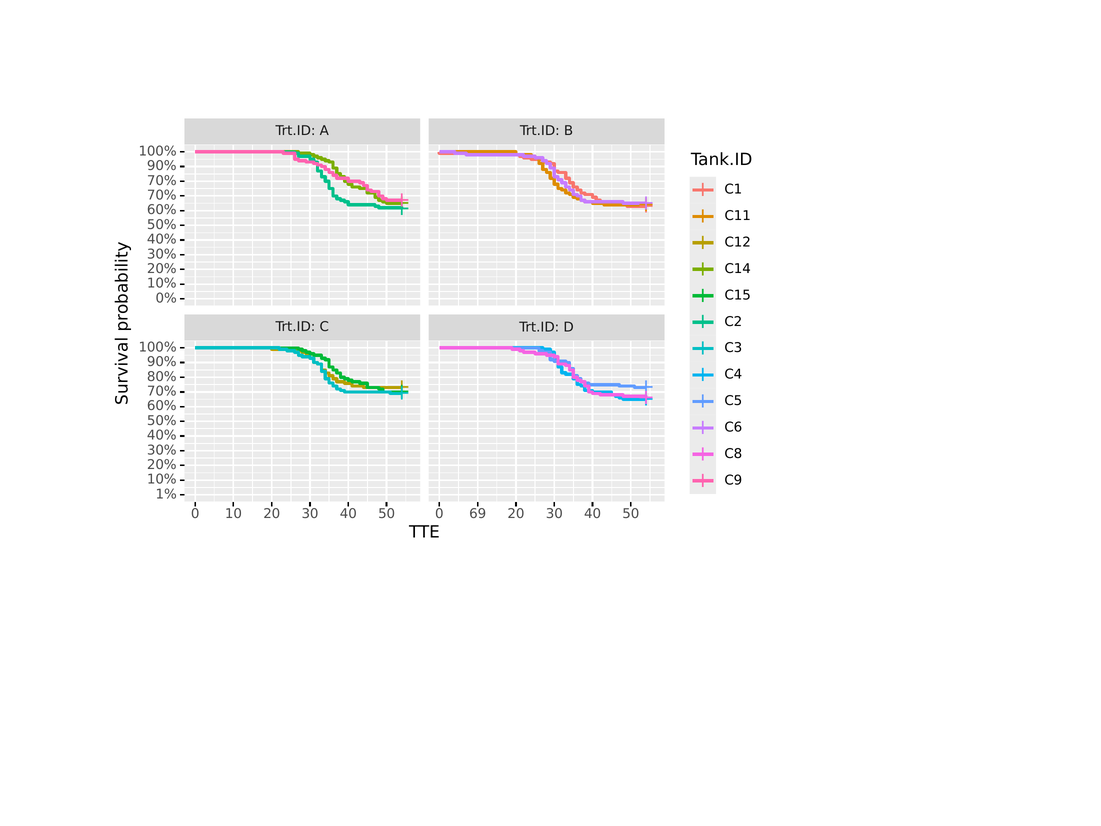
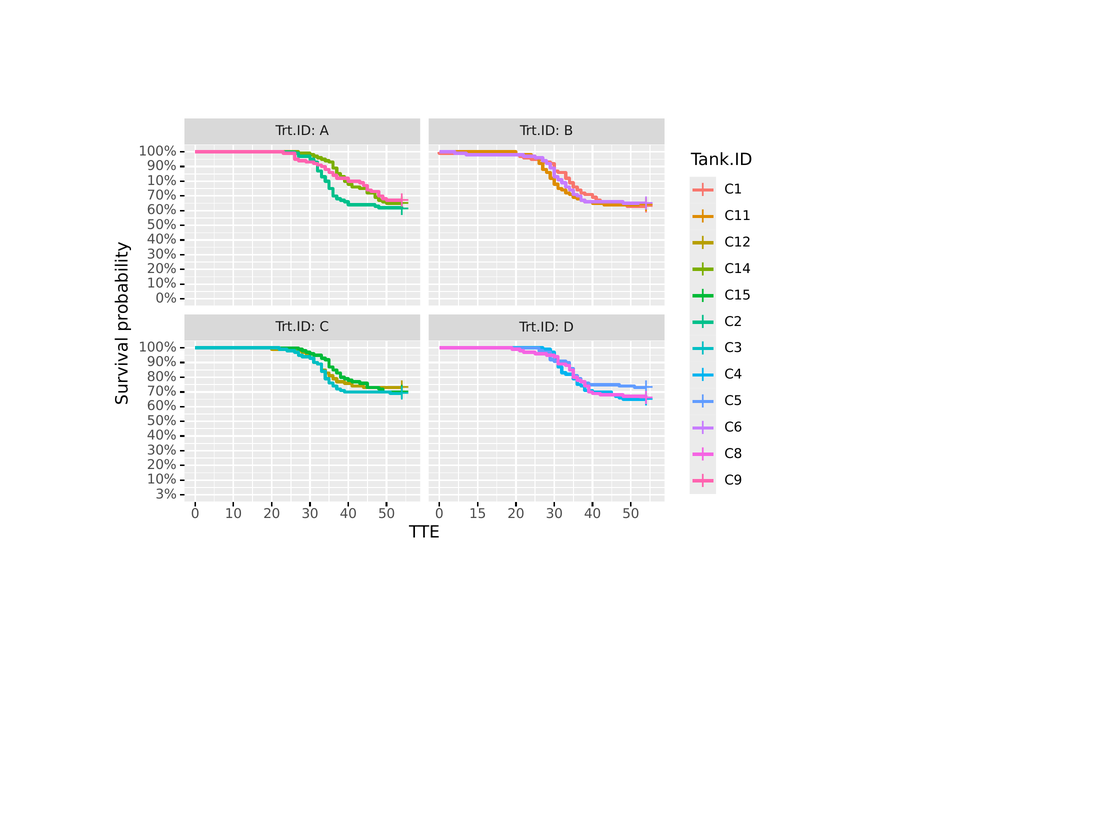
70%: 70% -> 10% (162, 181)
1%: 1% -> 3% (166, 494)
69: 69 -> 15 (478, 514)
